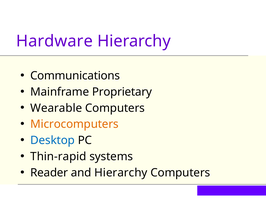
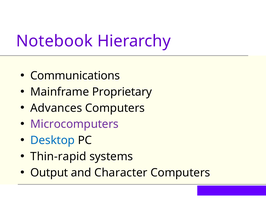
Hardware: Hardware -> Notebook (54, 41)
Wearable: Wearable -> Advances (56, 108)
Microcomputers colour: orange -> purple (74, 124)
Reader: Reader -> Output (49, 172)
and Hierarchy: Hierarchy -> Character (121, 172)
